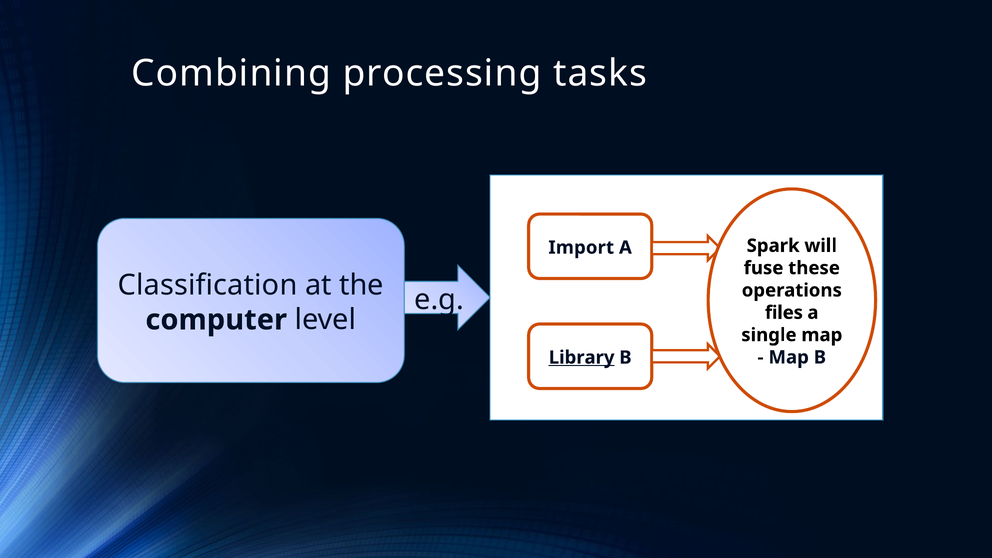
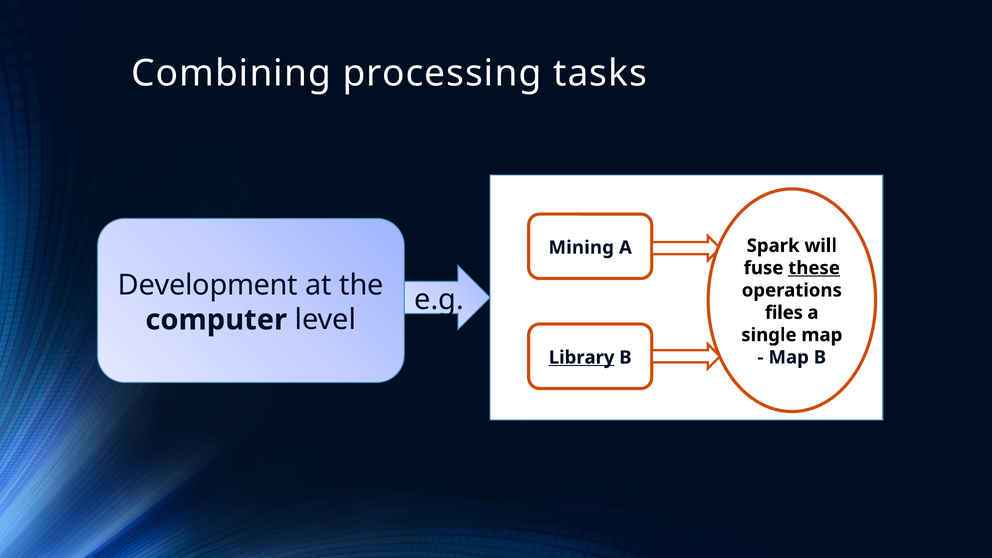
Import: Import -> Mining (581, 248)
these underline: none -> present (814, 268)
Classification: Classification -> Development (208, 285)
